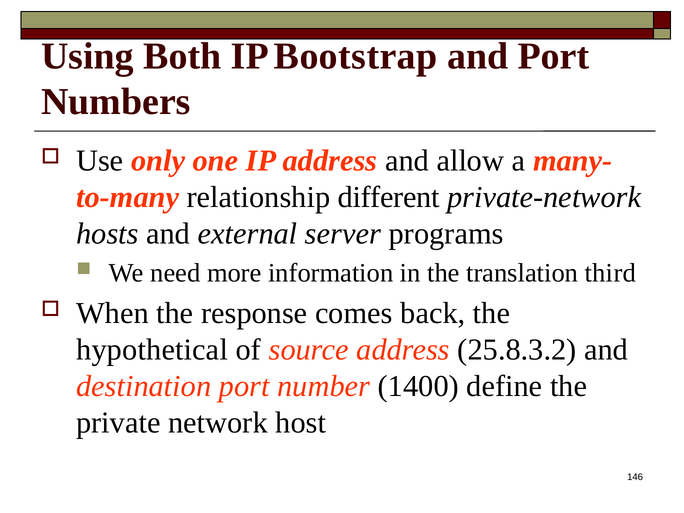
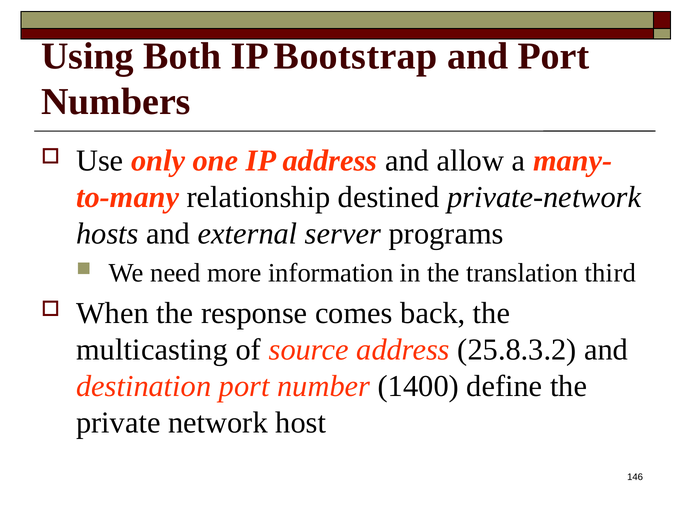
different: different -> destined (389, 197)
hypothetical: hypothetical -> multicasting (152, 350)
